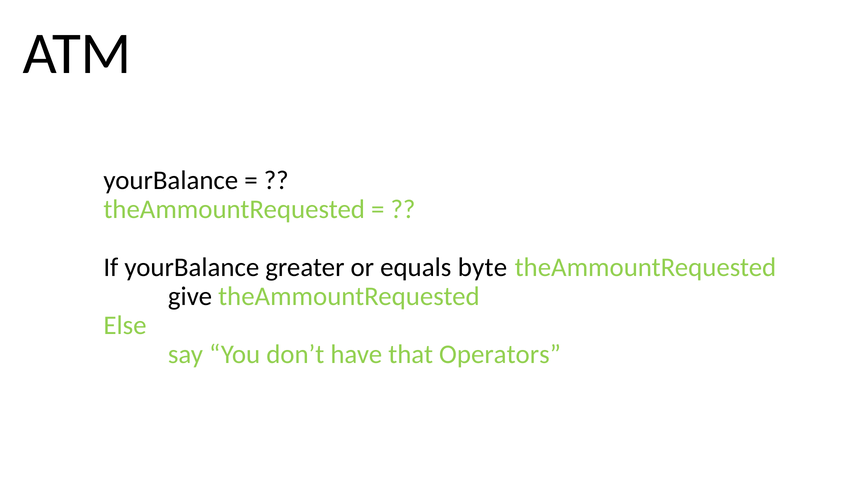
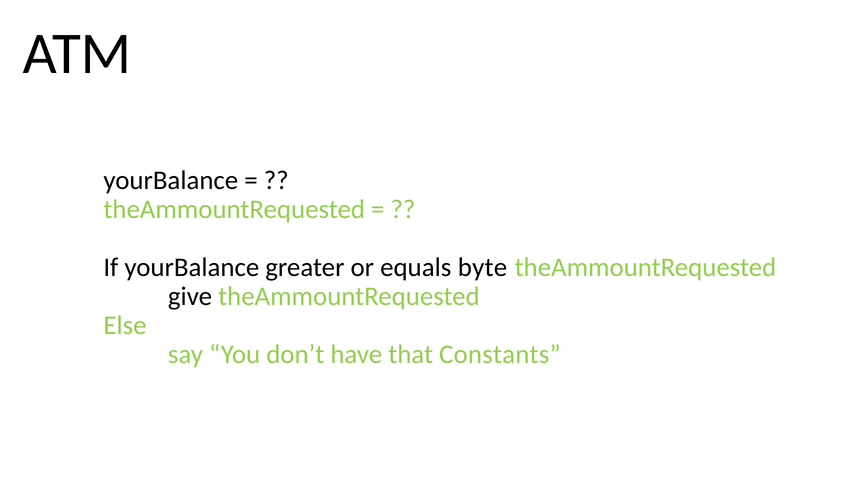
Operators: Operators -> Constants (500, 355)
